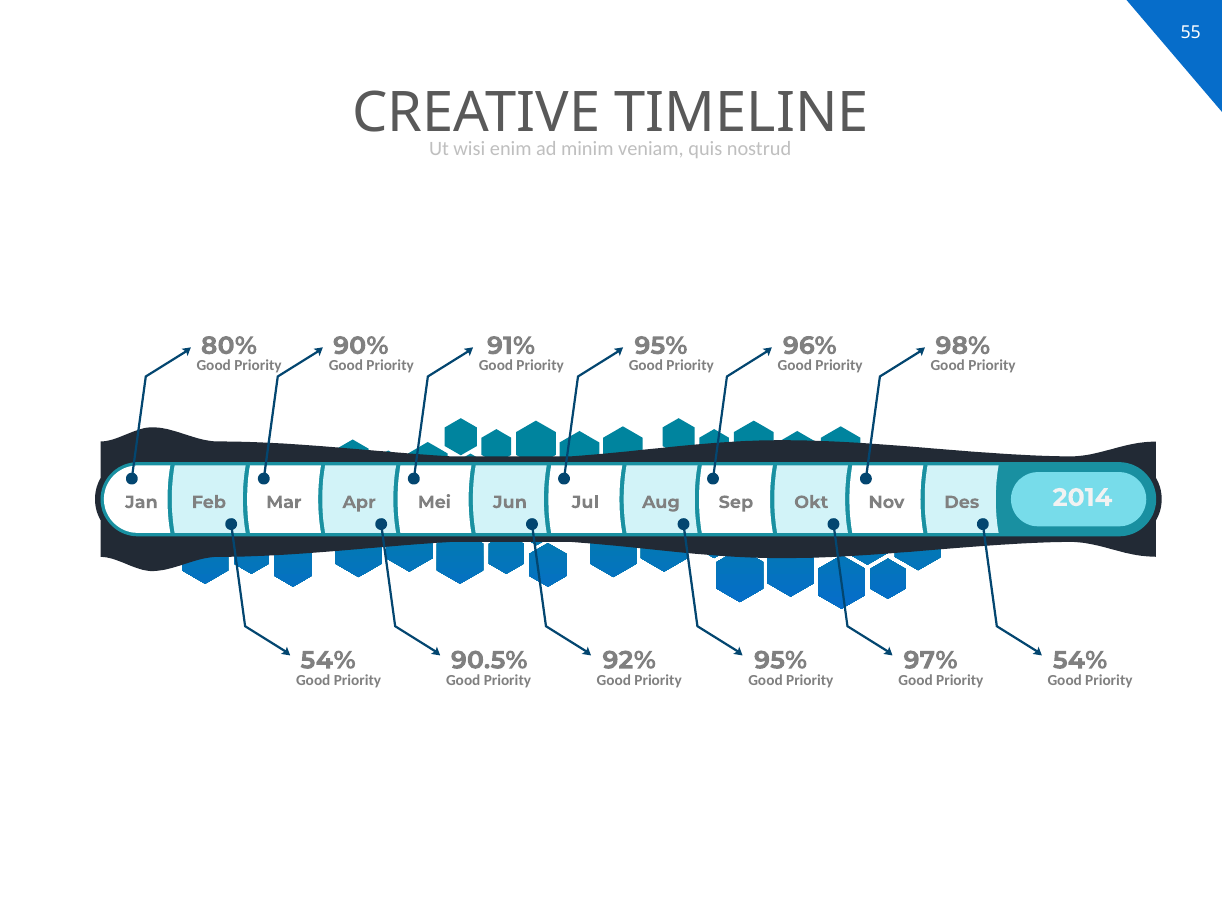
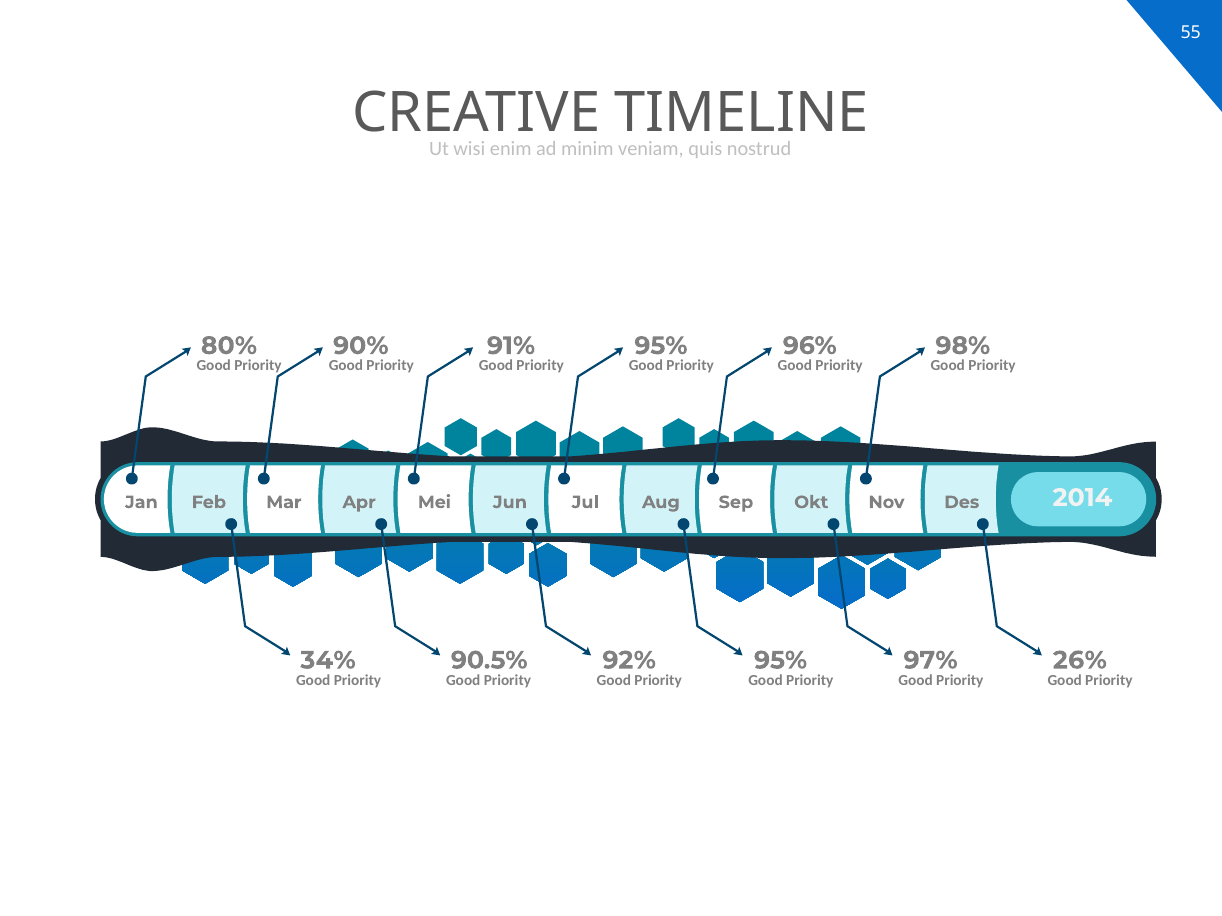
54%: 54% -> 34% (328, 661)
54%: 54% -> 26% (1080, 661)
